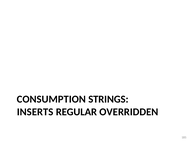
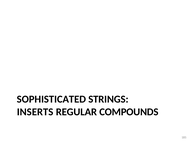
CONSUMPTION: CONSUMPTION -> SOPHISTICATED (51, 99)
OVERRIDDEN: OVERRIDDEN -> COMPOUNDS (129, 112)
